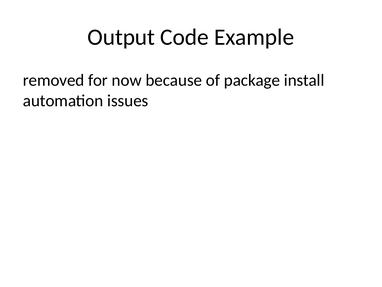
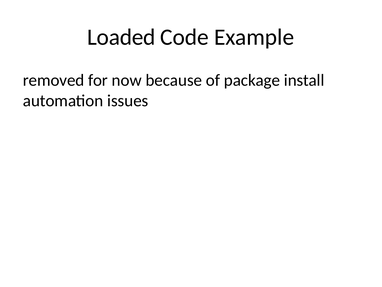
Output: Output -> Loaded (121, 37)
